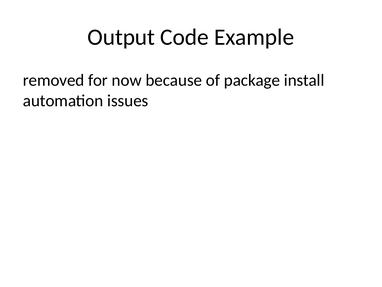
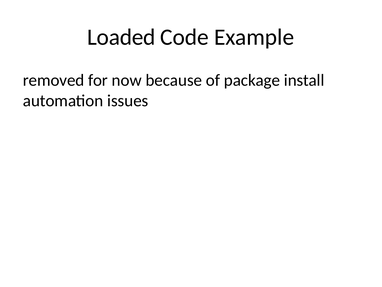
Output: Output -> Loaded (121, 37)
